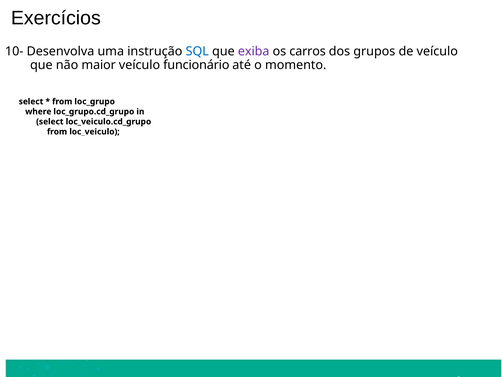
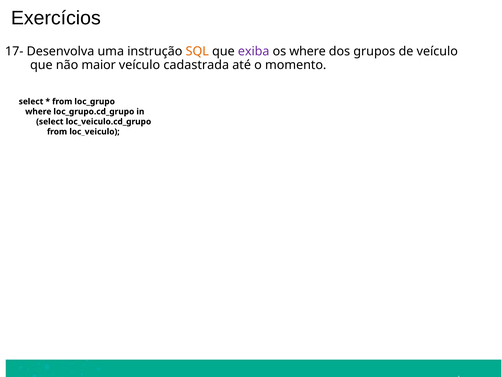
10-: 10- -> 17- (14, 51)
SQL colour: blue -> orange (197, 51)
os carros: carros -> where (308, 51)
funcionário: funcionário -> cadastrada (196, 65)
